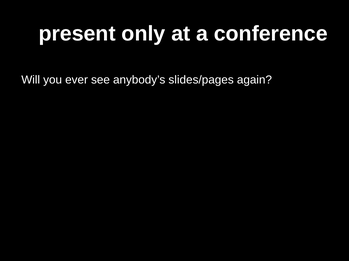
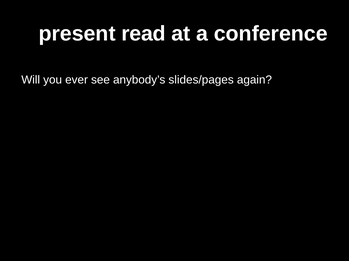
only: only -> read (144, 34)
